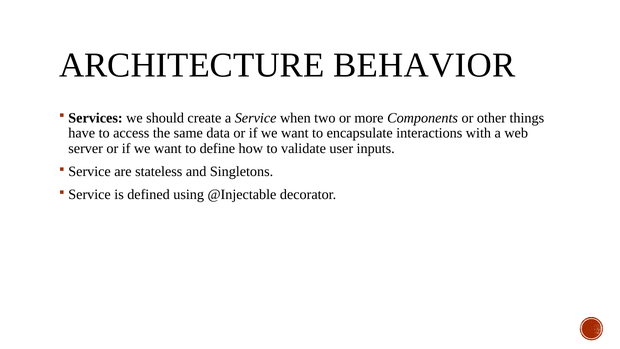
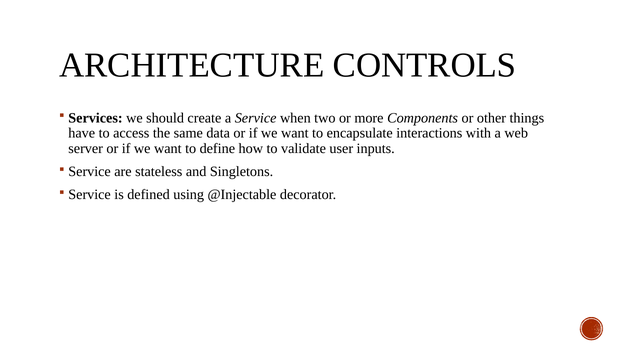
BEHAVIOR: BEHAVIOR -> CONTROLS (425, 65)
